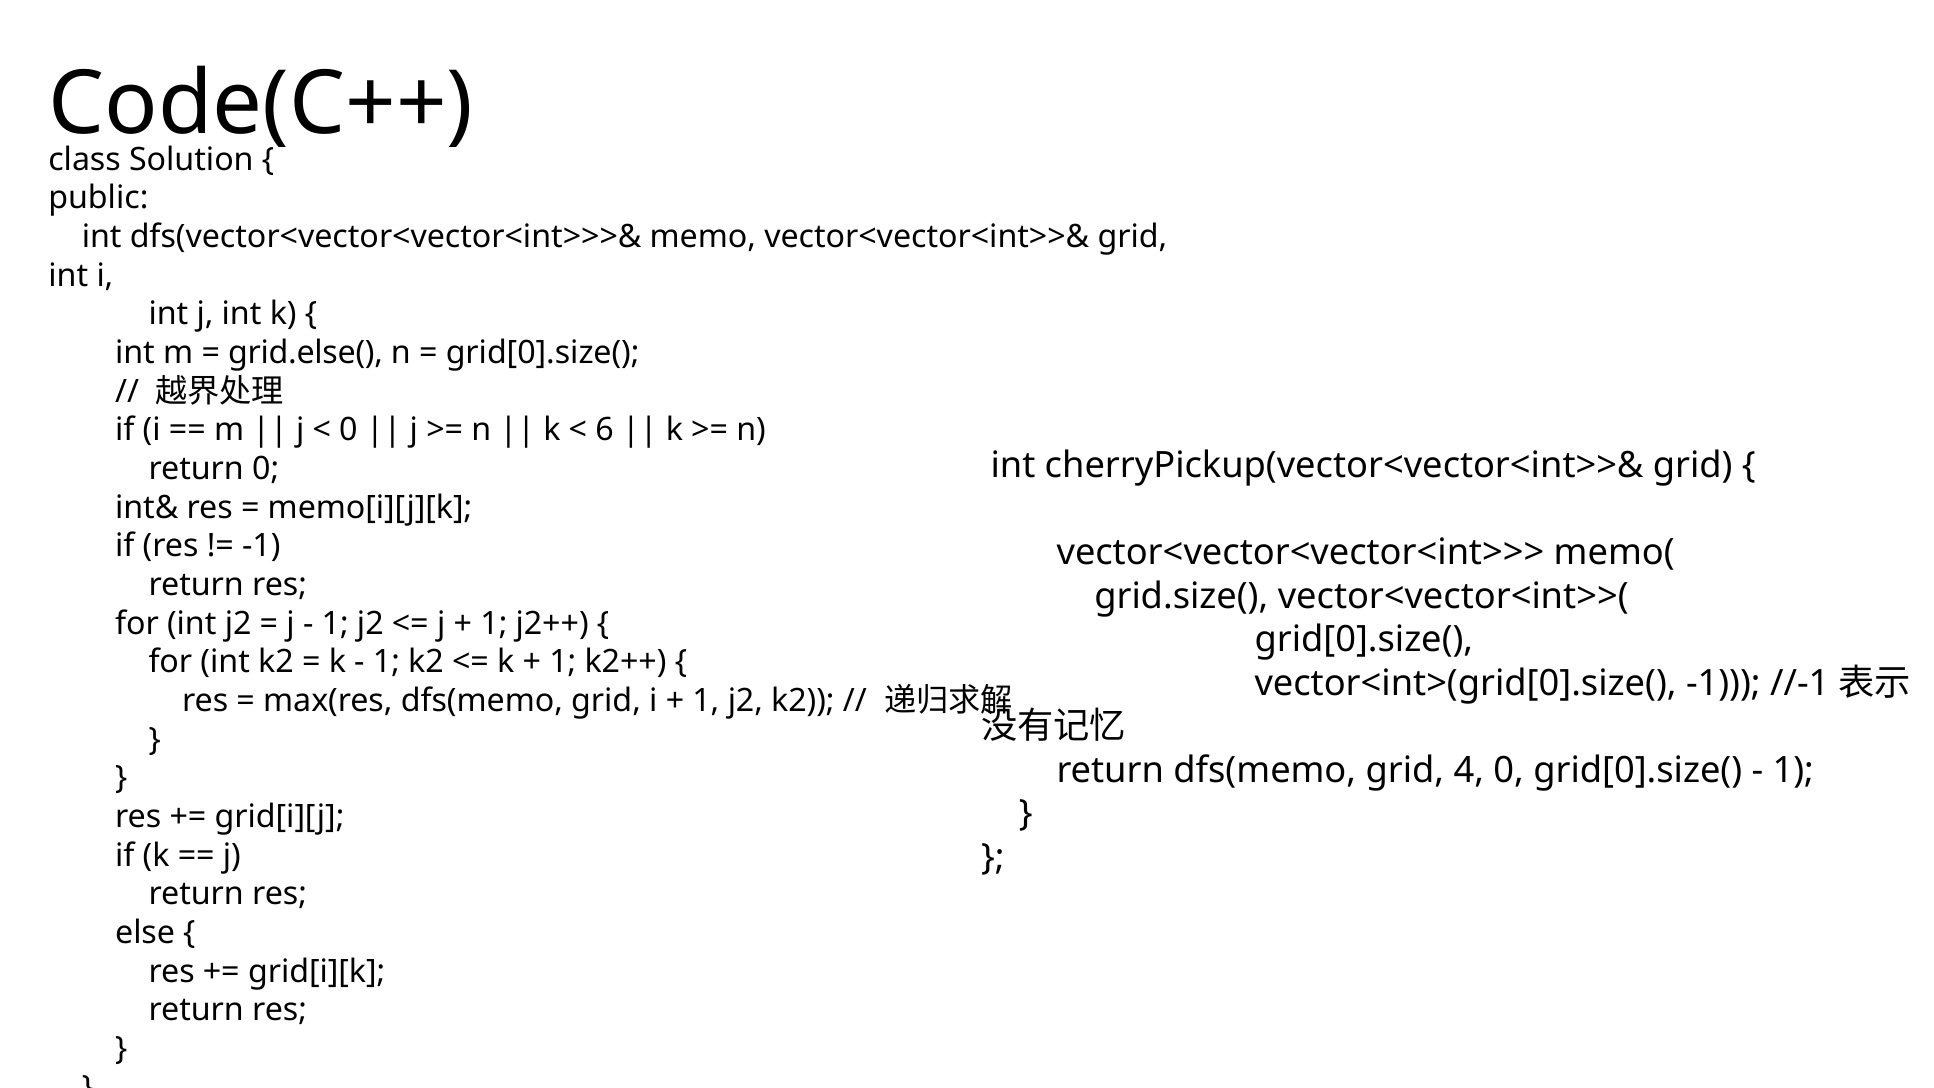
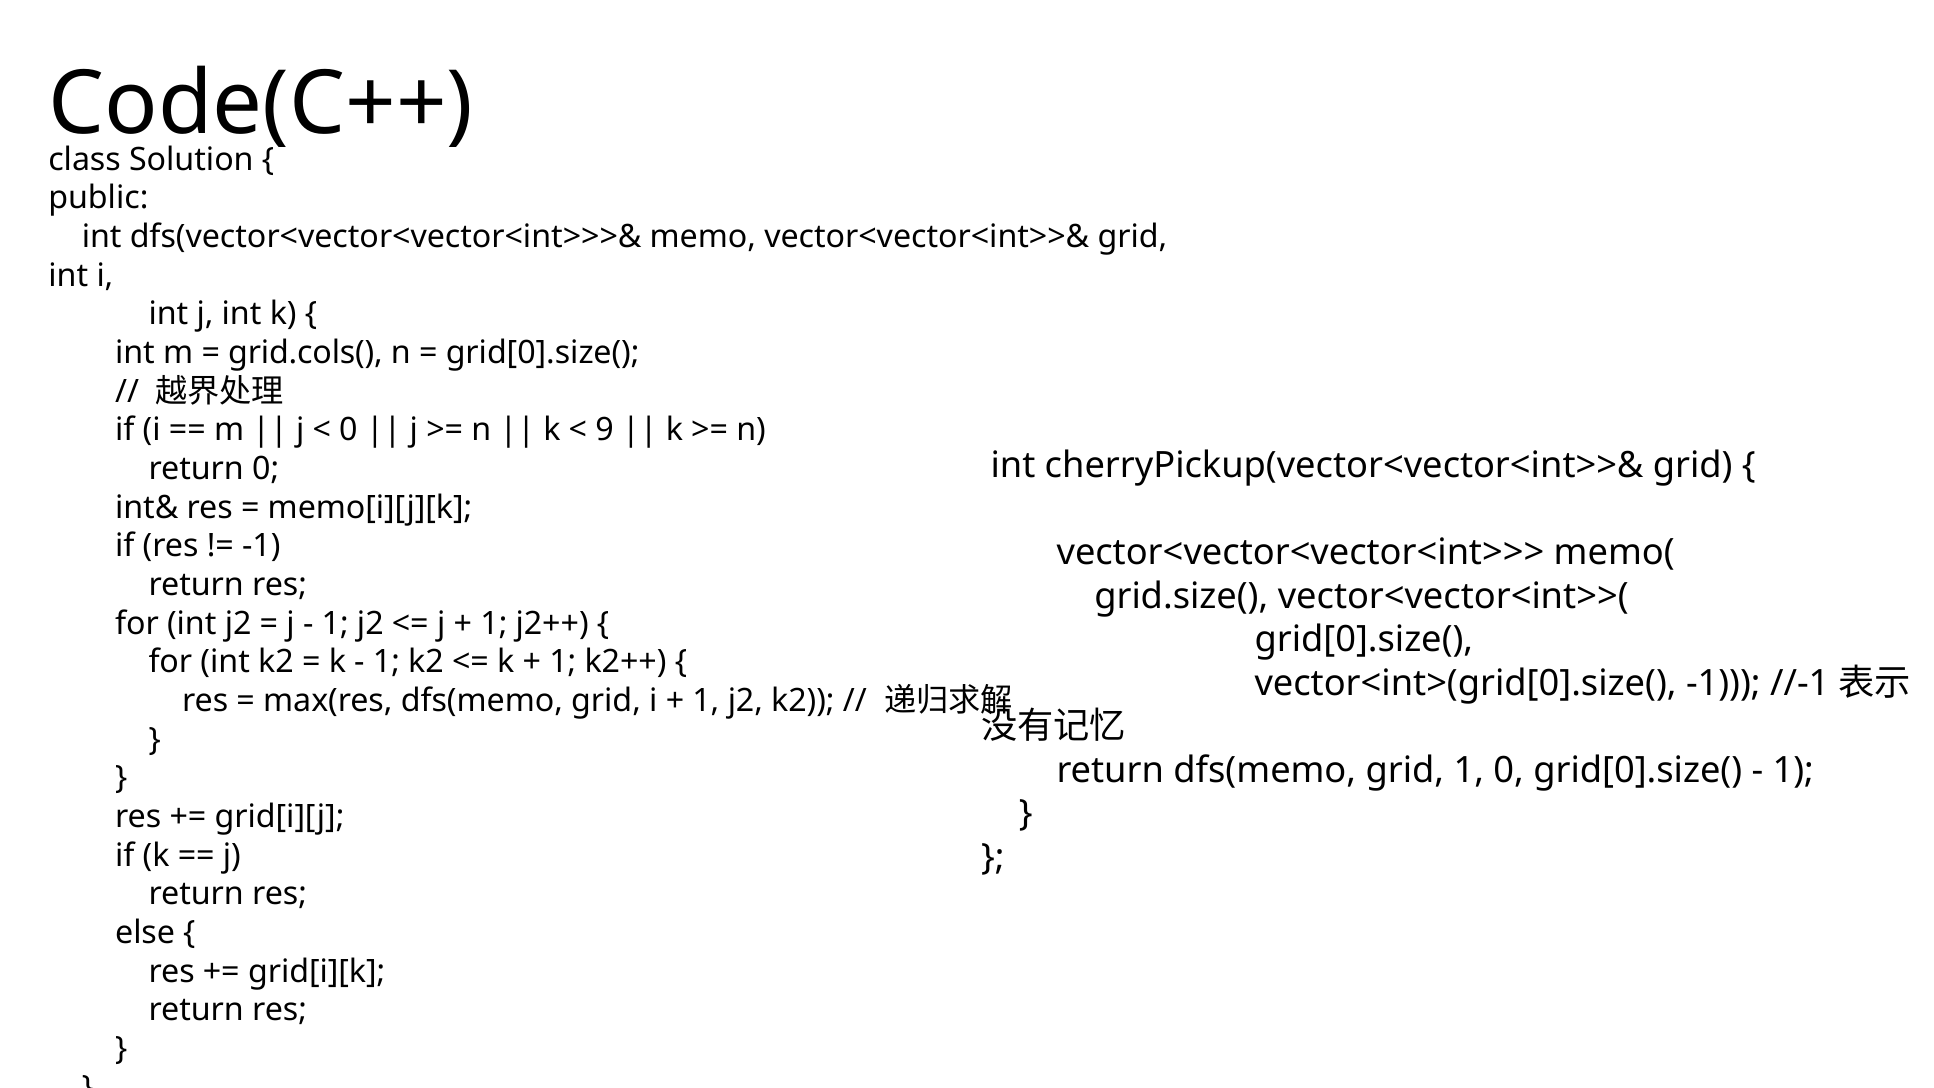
grid.else(: grid.else( -> grid.cols( (305, 353)
6: 6 -> 9 (605, 430)
grid 4: 4 -> 1 (1469, 770)
